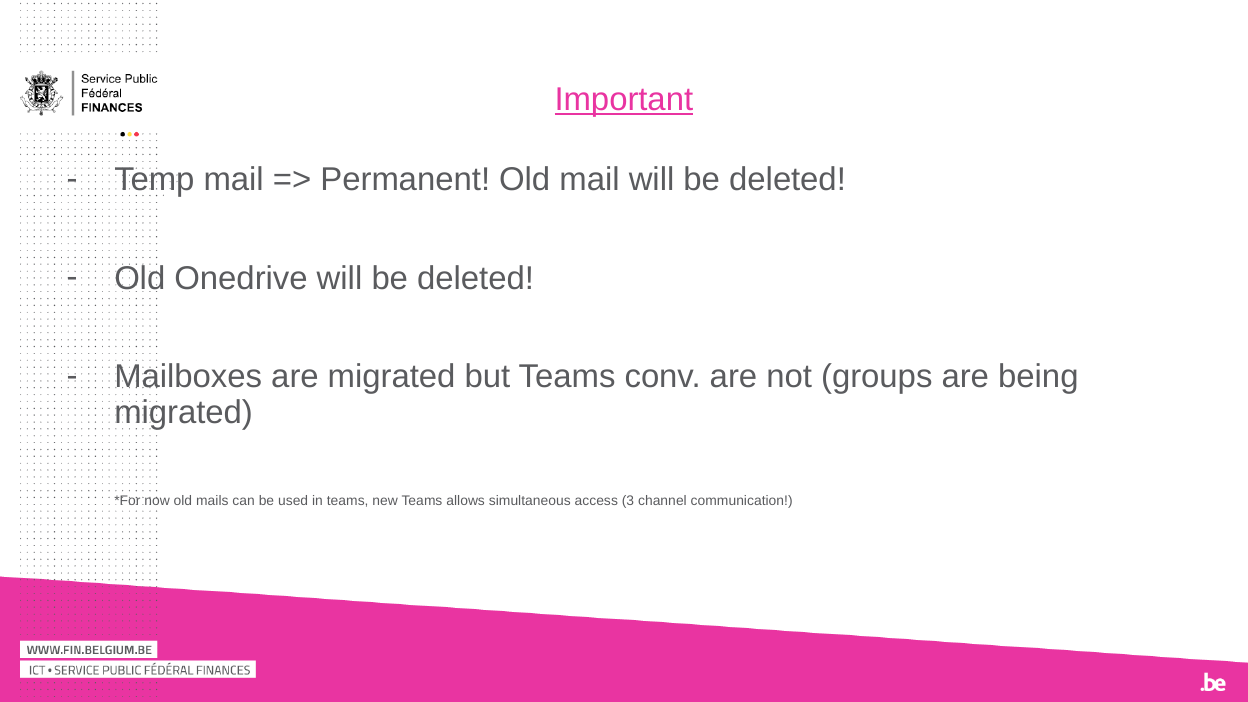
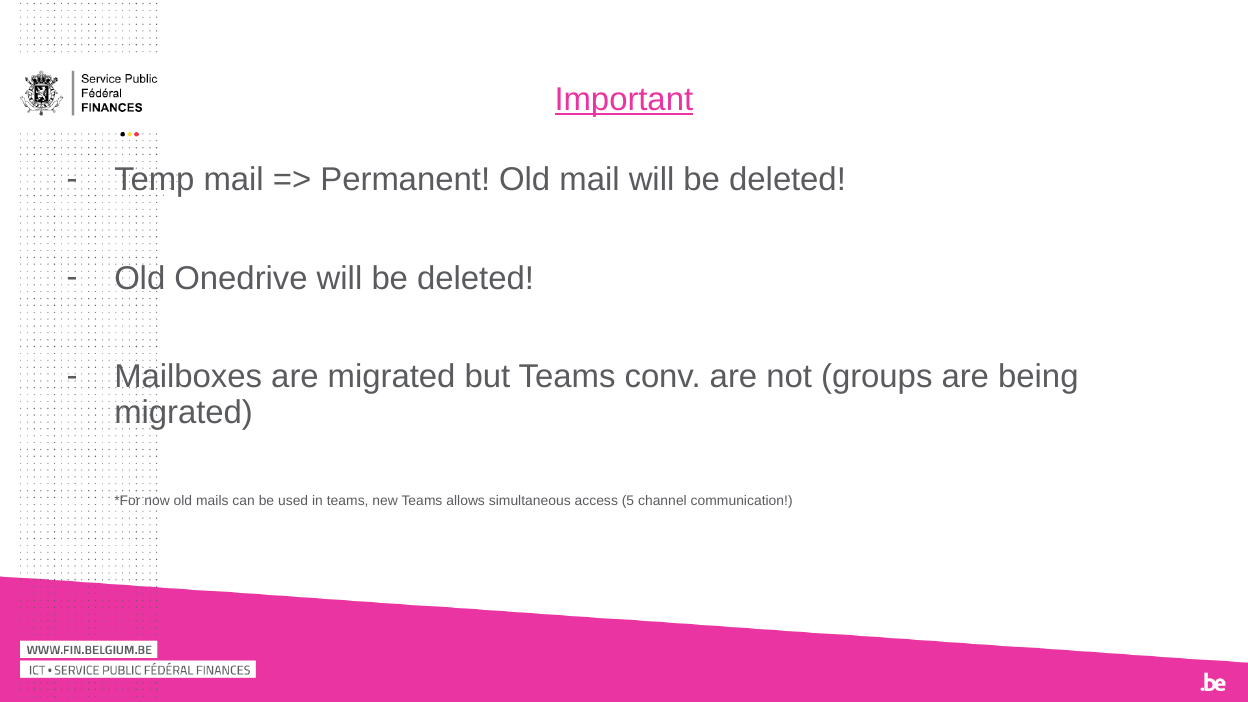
3: 3 -> 5 (628, 501)
